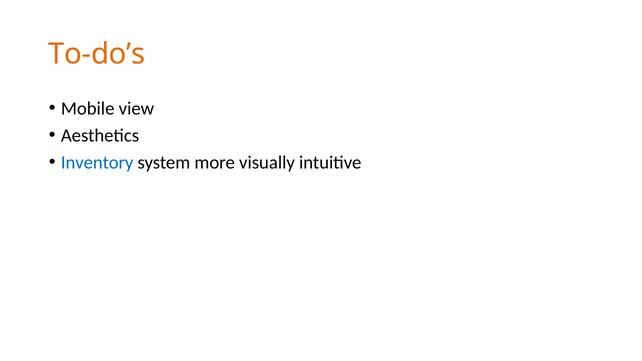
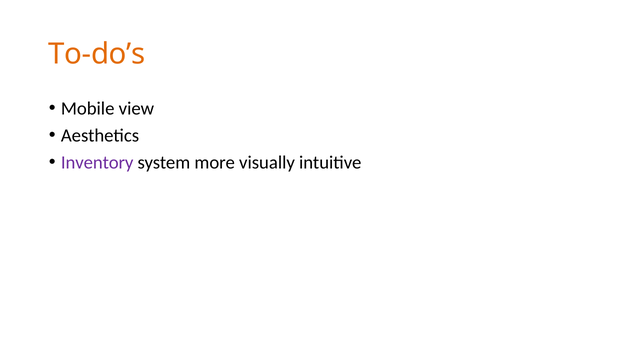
Inventory colour: blue -> purple (97, 162)
